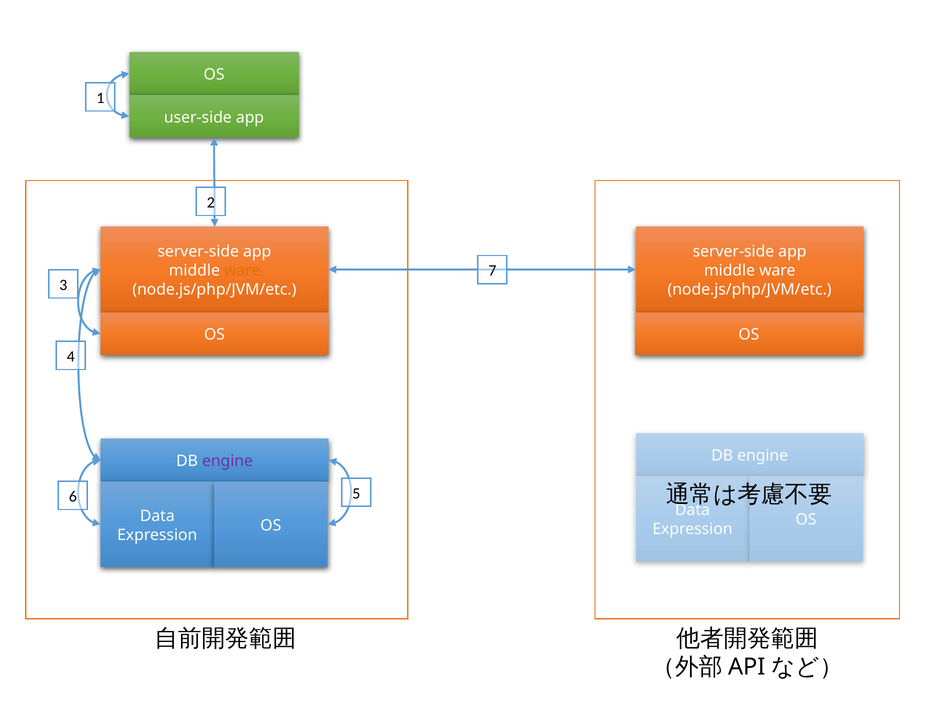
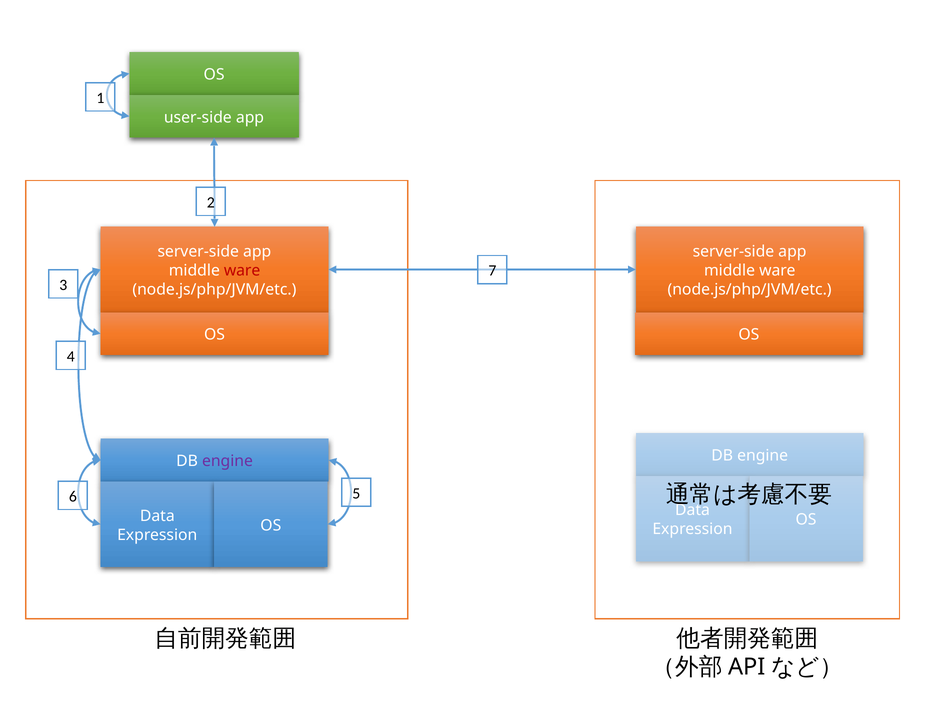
ware colour: orange -> red (242, 270)
